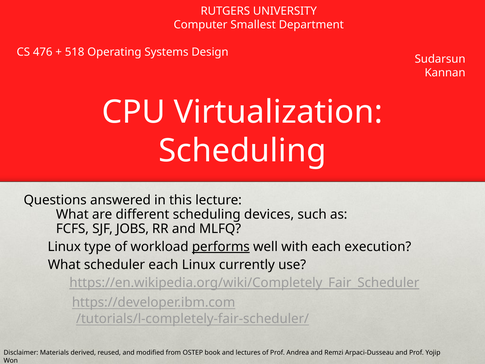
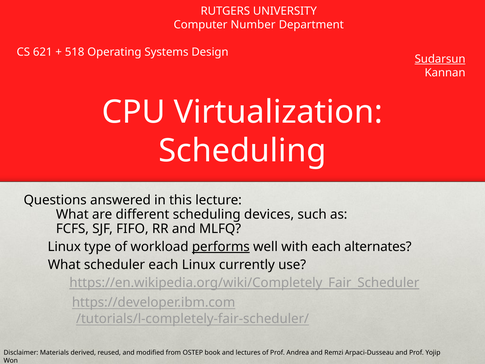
Smallest: Smallest -> Number (253, 25)
476: 476 -> 621 (43, 52)
Sudarsun underline: none -> present (440, 59)
JOBS: JOBS -> FIFO (132, 229)
execution: execution -> alternates (378, 247)
